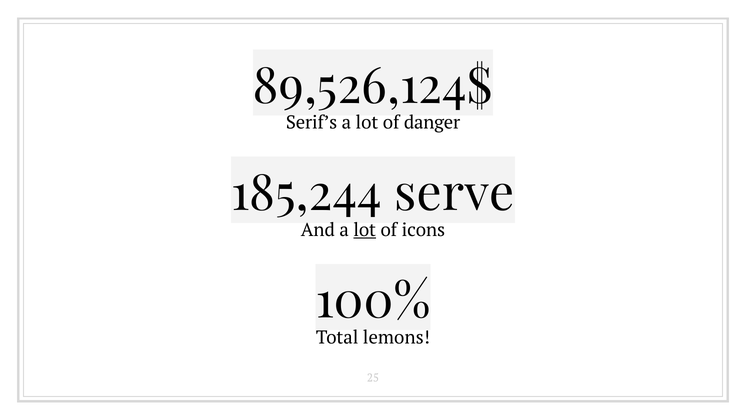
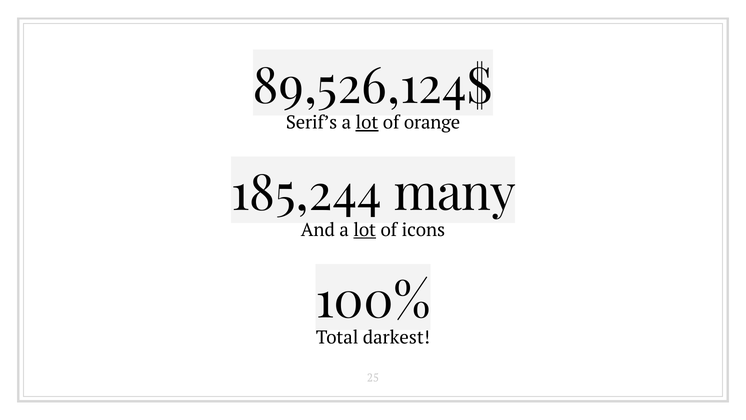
lot underline: none -> present (367, 123)
danger: danger -> orange (432, 123)
serve: serve -> many (455, 194)
lemons: lemons -> darkest (396, 337)
